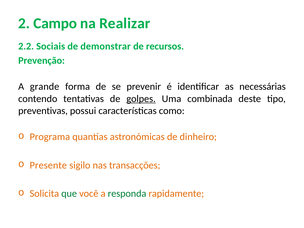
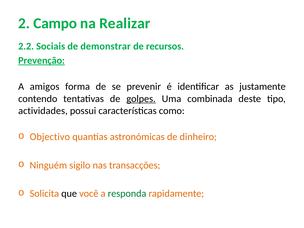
Prevenção underline: none -> present (42, 60)
grande: grande -> amigos (45, 87)
necessárias: necessárias -> justamente (263, 87)
preventivas: preventivas -> actividades (43, 111)
Programa: Programa -> Objectivo (50, 137)
Presente: Presente -> Ninguém (48, 165)
que colour: green -> black (69, 194)
